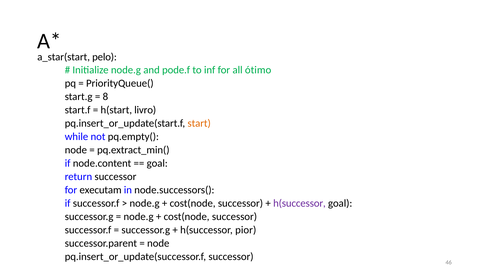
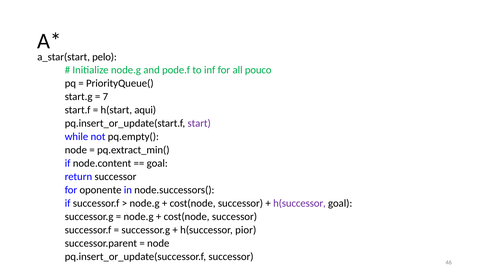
ótimo: ótimo -> pouco (258, 70)
8: 8 -> 7 (105, 97)
livro: livro -> aqui (145, 110)
start colour: orange -> purple (199, 123)
executam: executam -> oponente (101, 190)
